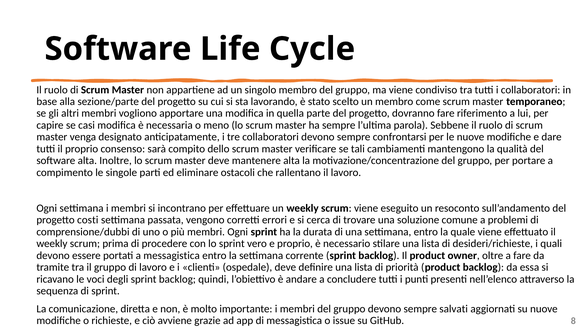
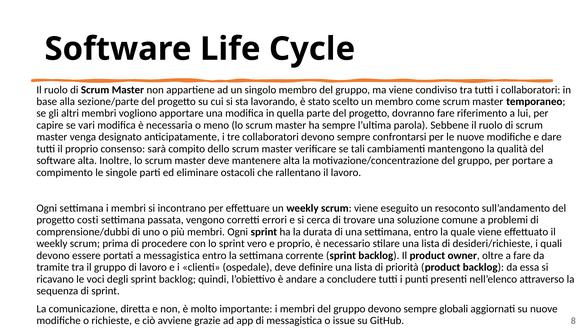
casi: casi -> vari (87, 125)
salvati: salvati -> globali (454, 309)
